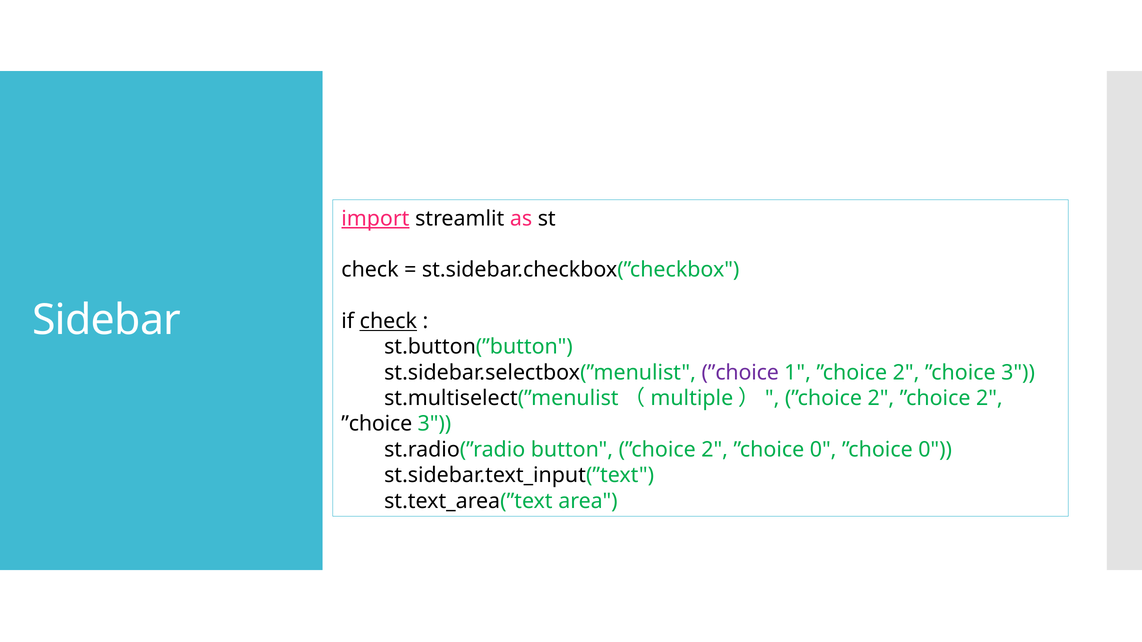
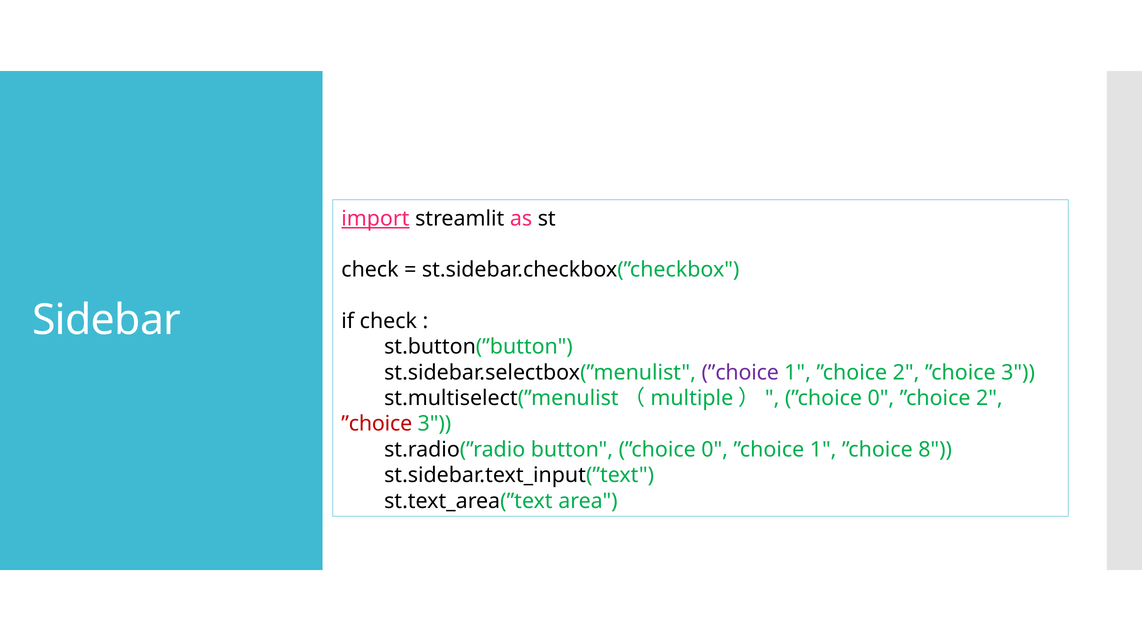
check underline: present -> none (388, 321)
2: 2 -> 0 (881, 398)
”choice colour: black -> red (377, 424)
button ”choice 2: 2 -> 0 (715, 450)
0: 0 -> 1 (823, 450)
0: 0 -> 8 (935, 450)
